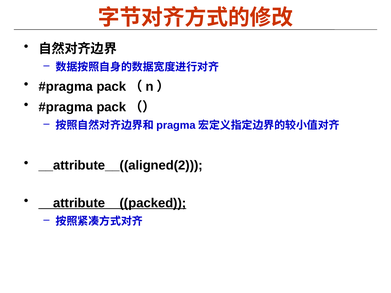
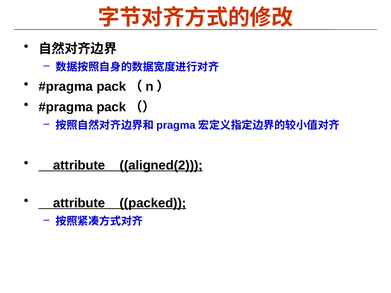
__attribute__((aligned(2 underline: none -> present (121, 165)
